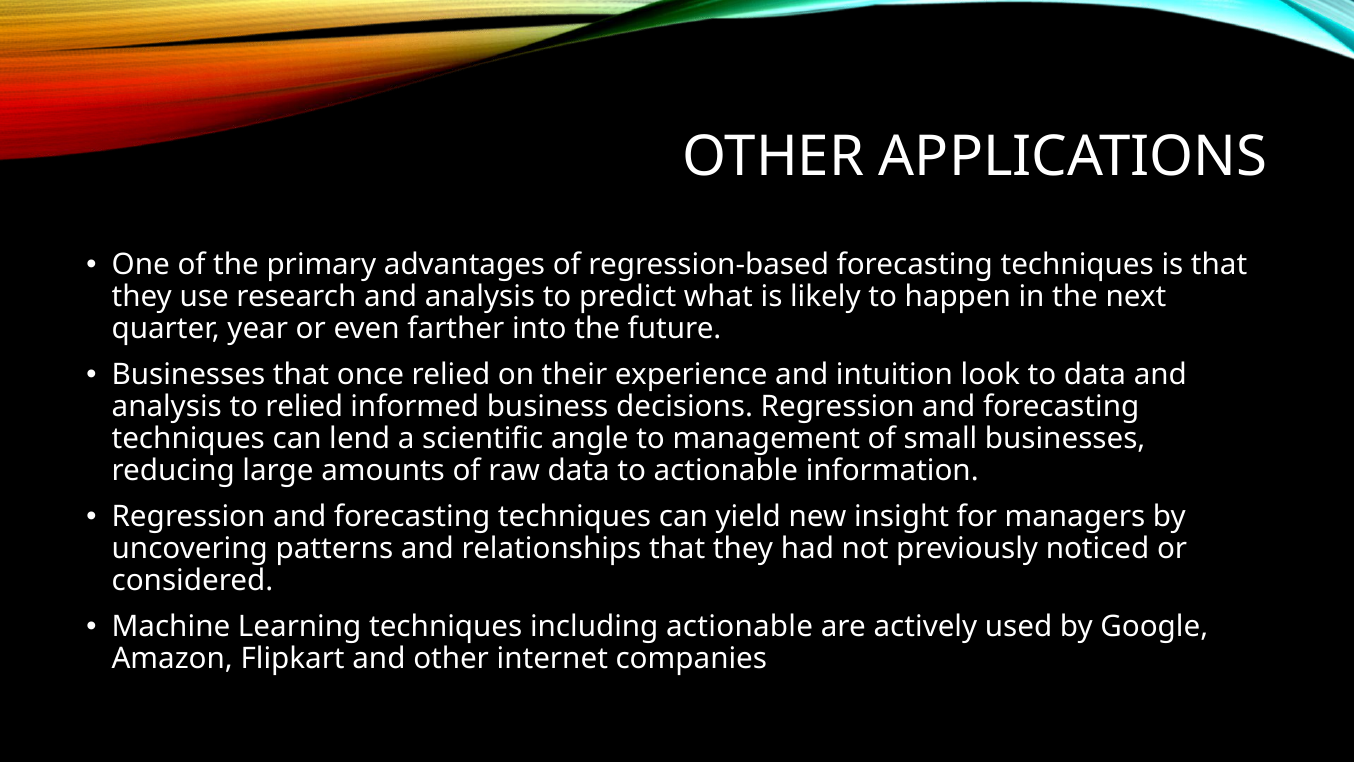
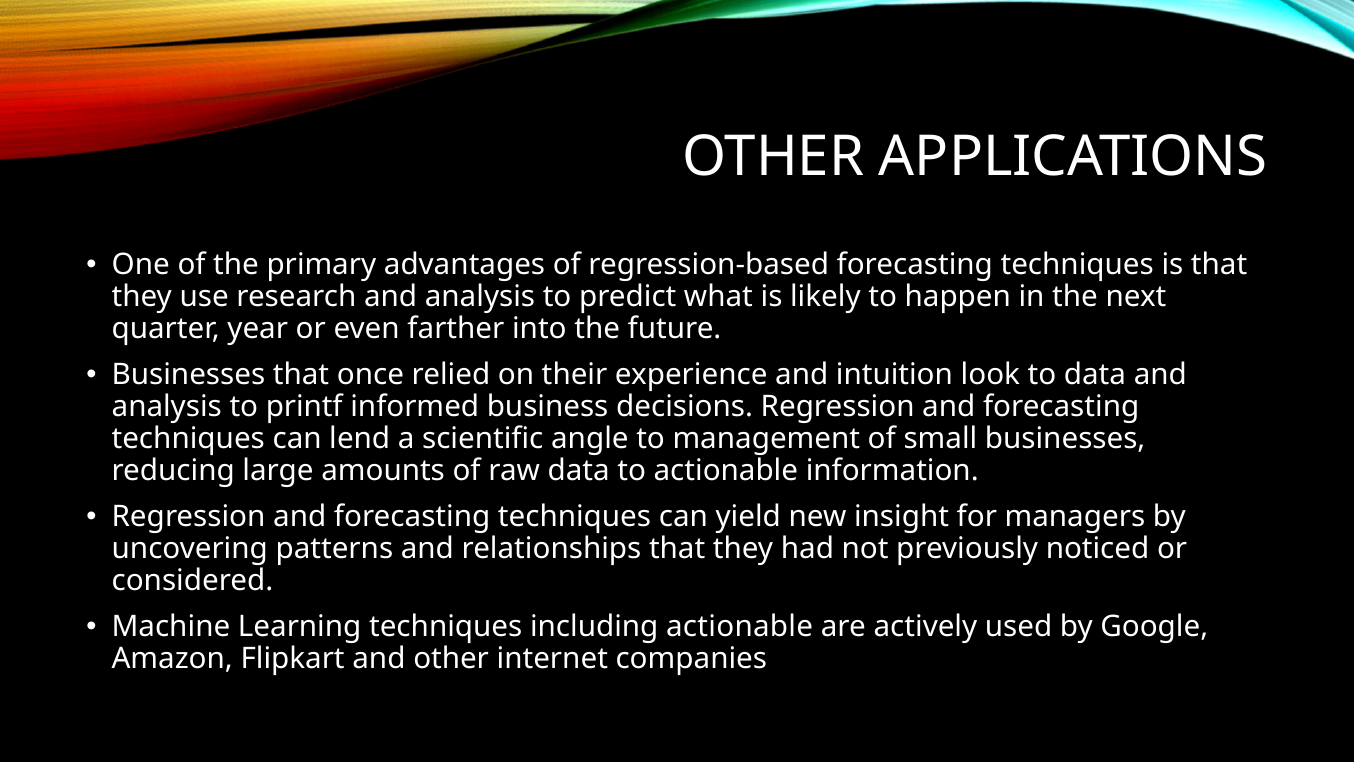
to relied: relied -> printf (304, 407)
